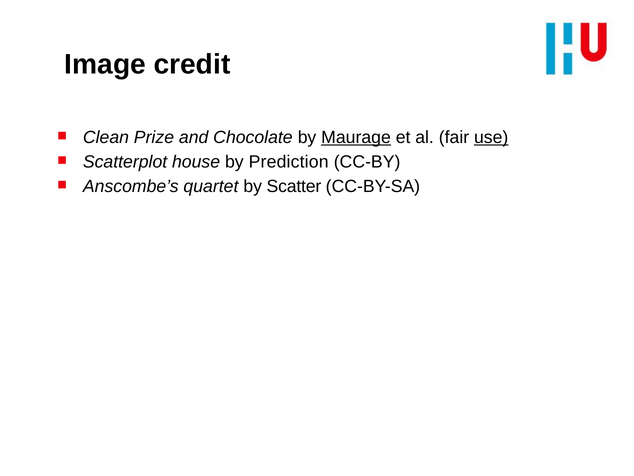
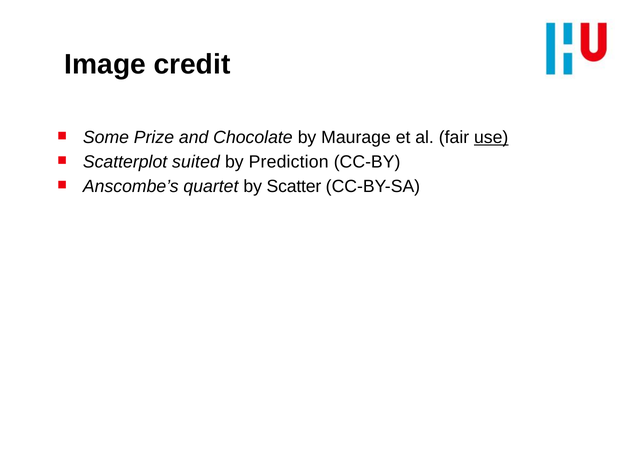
Clean: Clean -> Some (106, 137)
Maurage underline: present -> none (356, 137)
house: house -> suited (196, 162)
